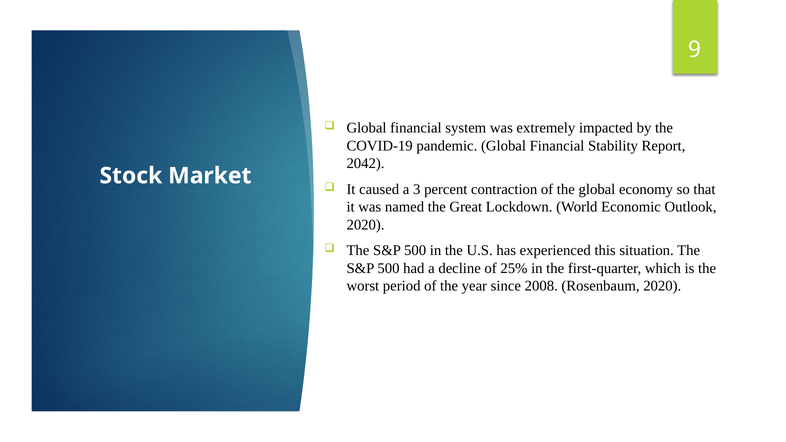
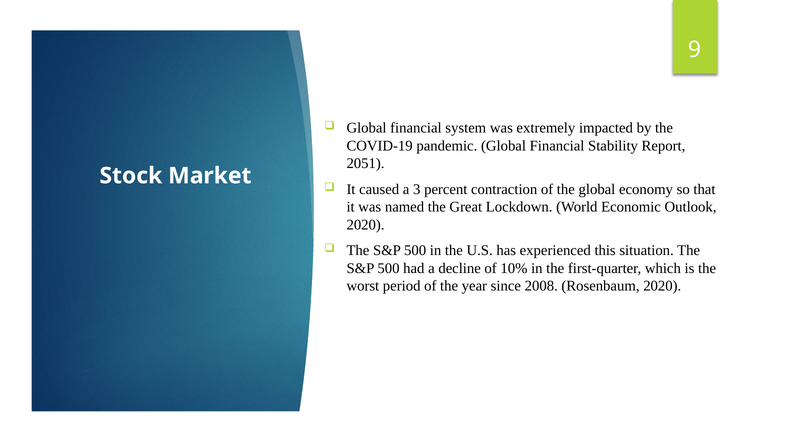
2042: 2042 -> 2051 (366, 164)
25%: 25% -> 10% (514, 268)
